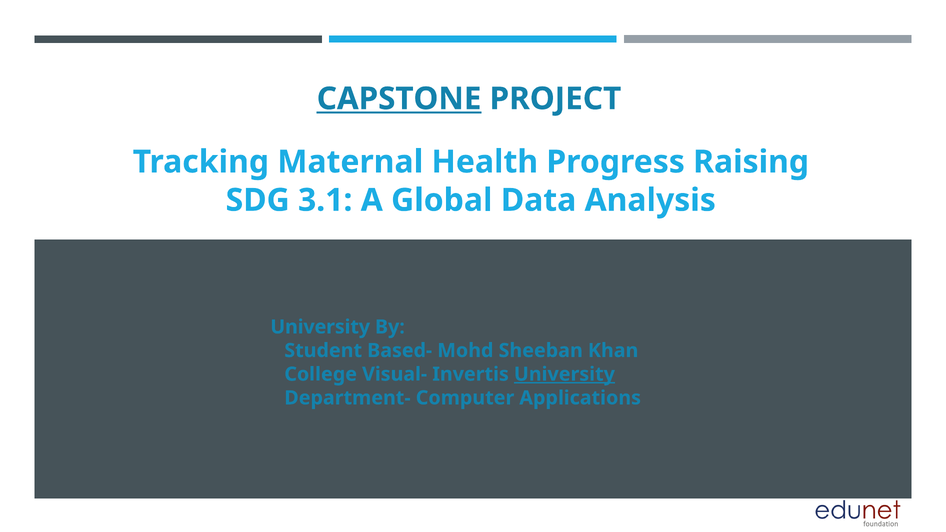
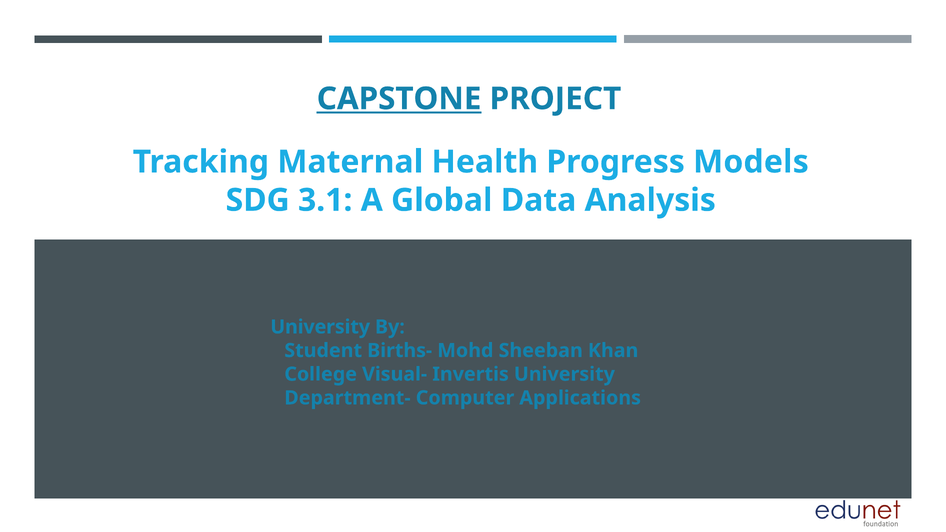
Raising: Raising -> Models (751, 162)
Based-: Based- -> Births- (400, 351)
University underline: present -> none (564, 374)
